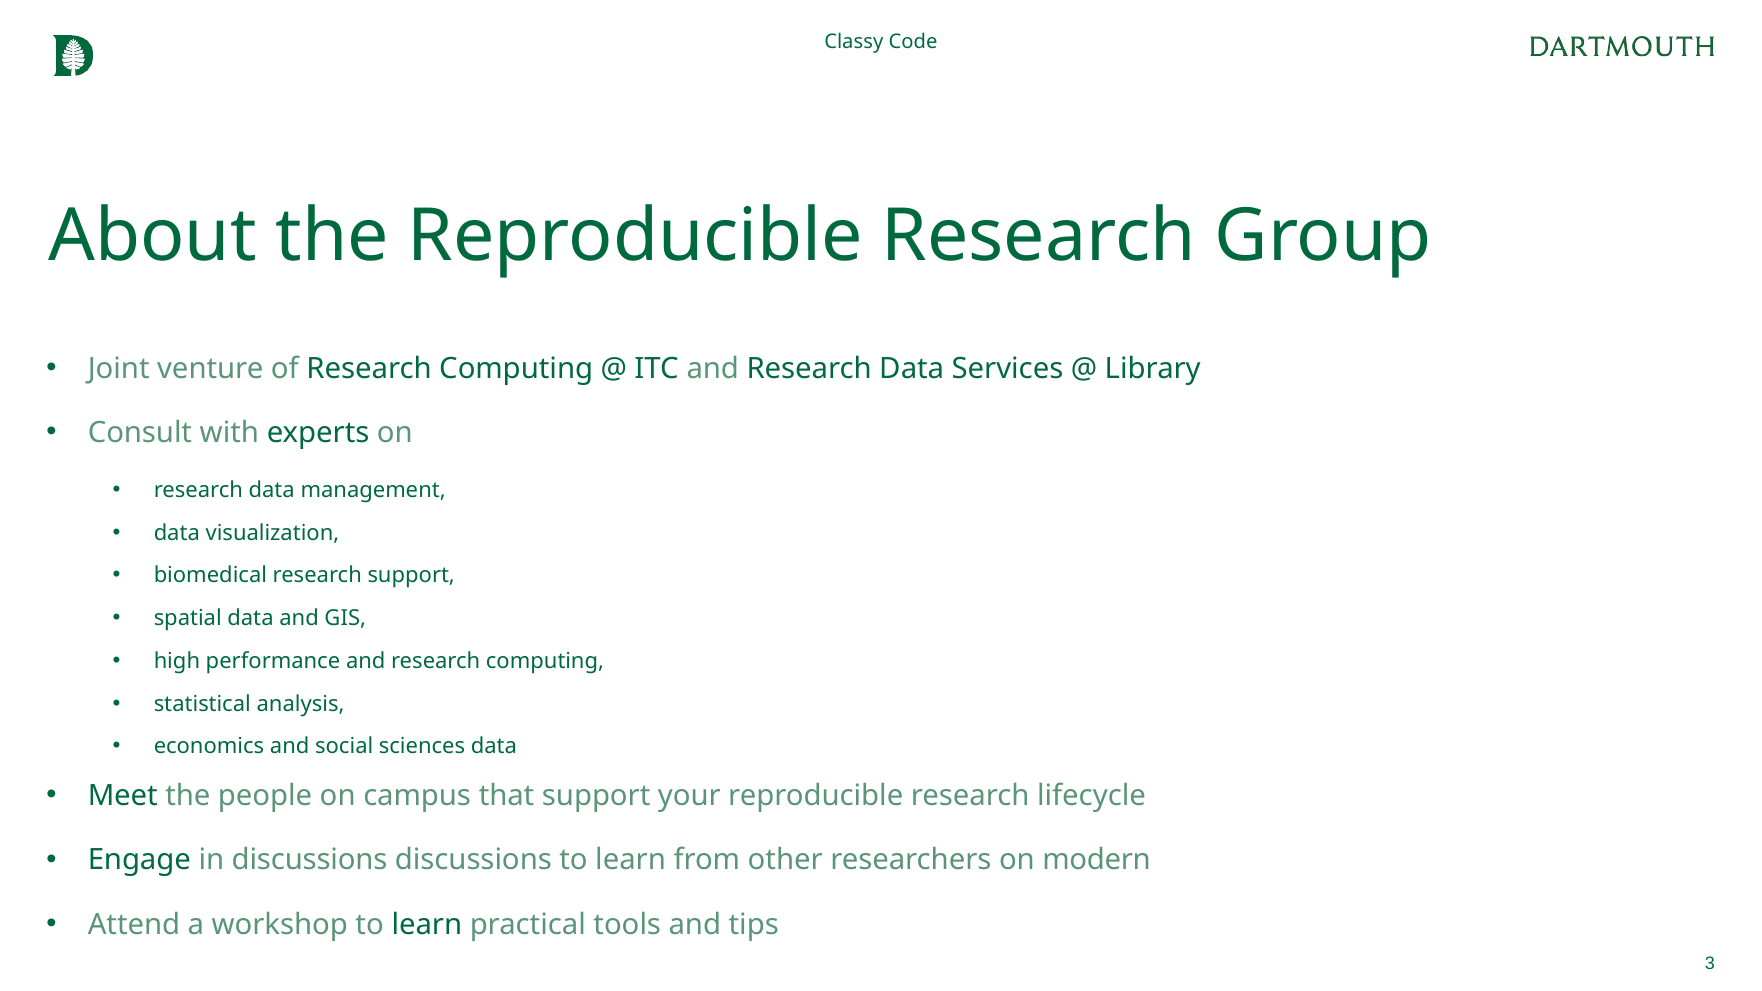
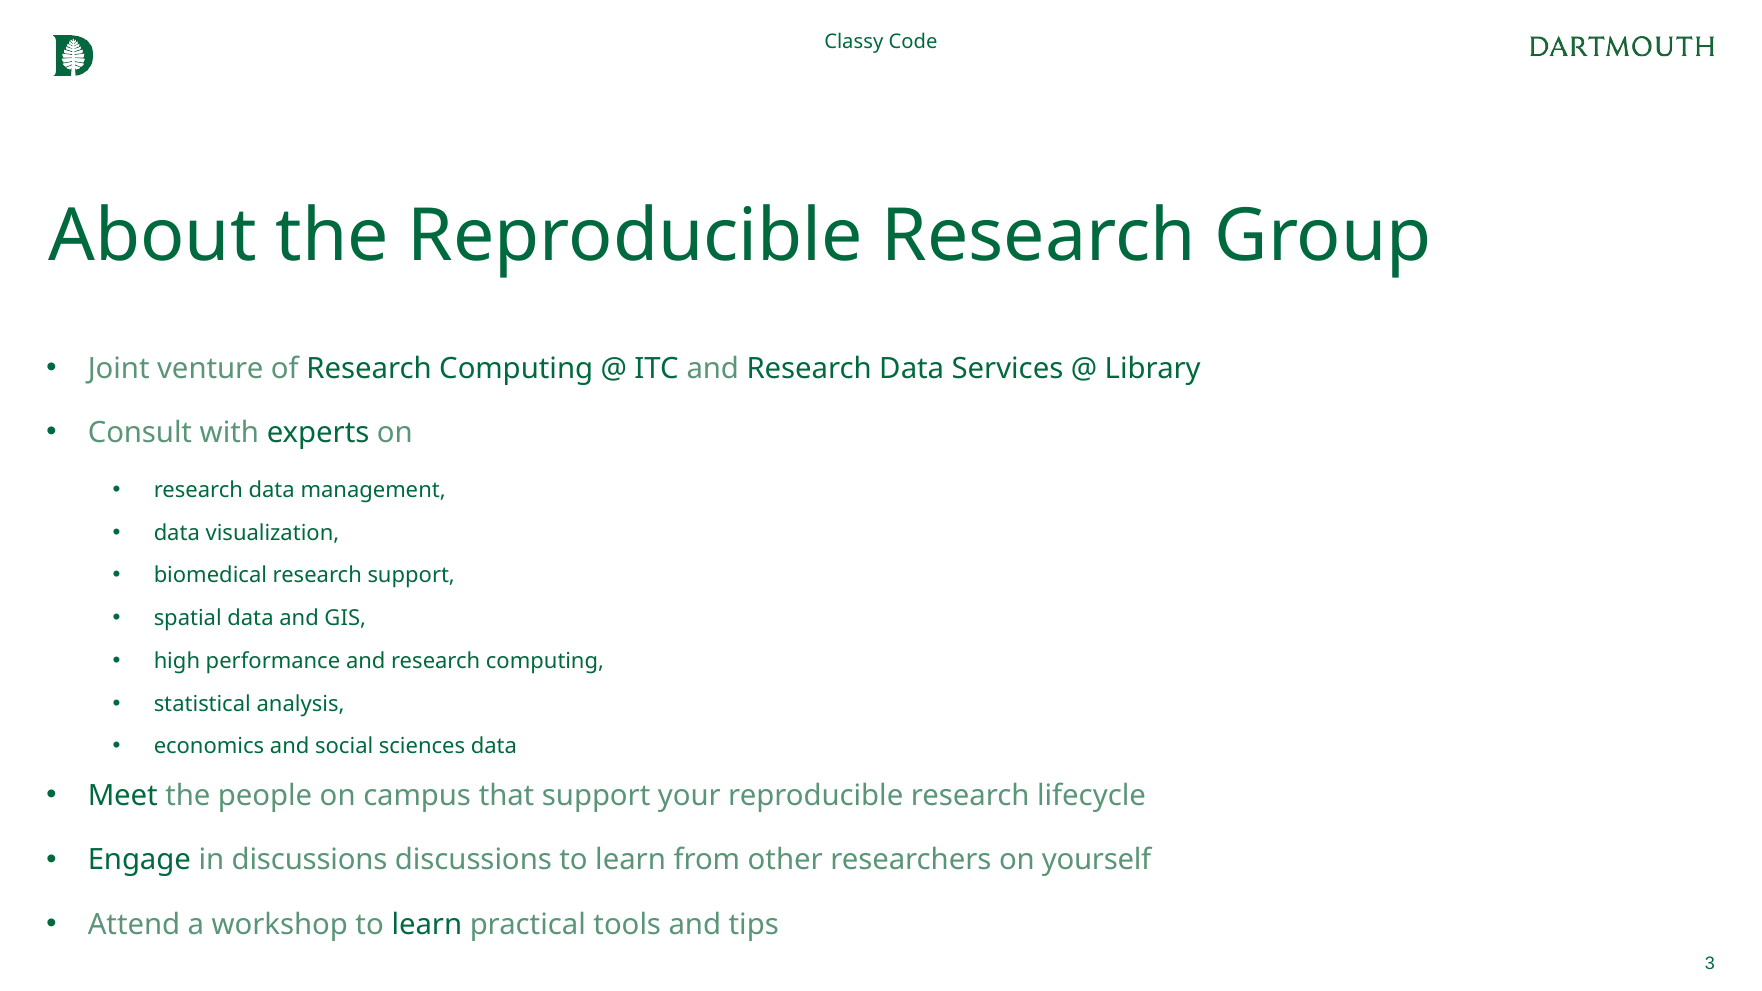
modern: modern -> yourself (1097, 860)
